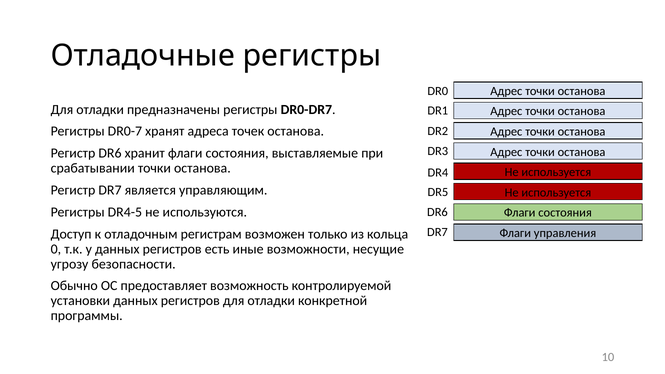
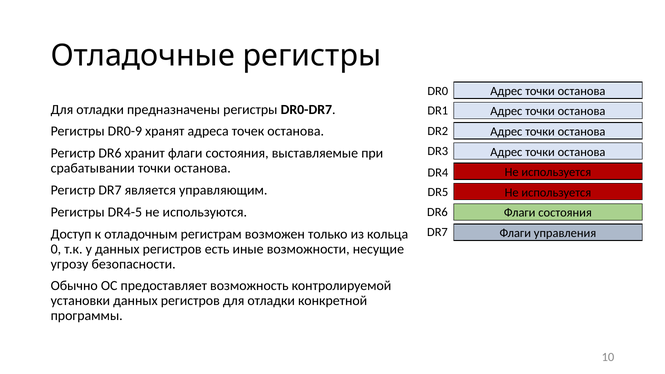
DR0-7: DR0-7 -> DR0-9 (125, 131)
